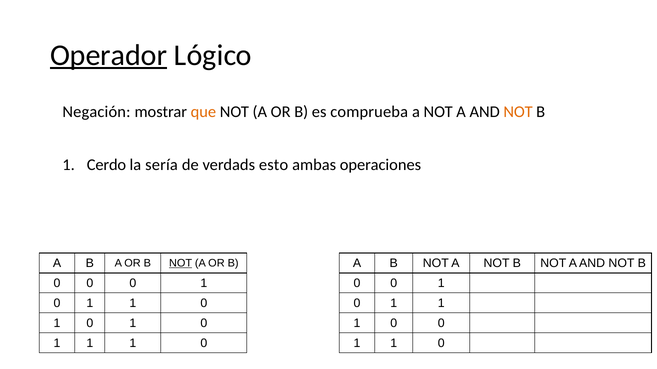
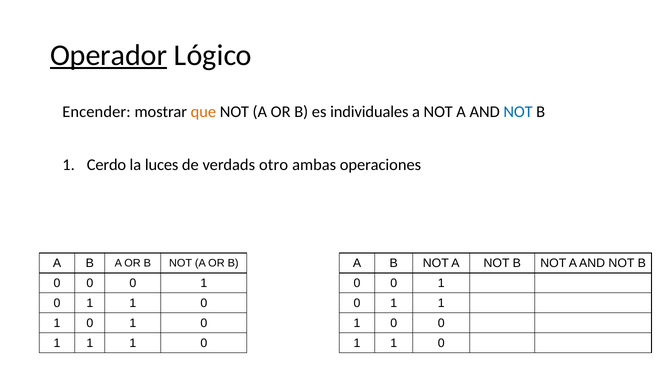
Negación: Negación -> Encender (97, 112)
comprueba: comprueba -> individuales (369, 112)
NOT colour: orange -> blue (518, 112)
sería: sería -> luces (162, 165)
esto: esto -> otro (274, 165)
NOT underline: present -> none (181, 264)
